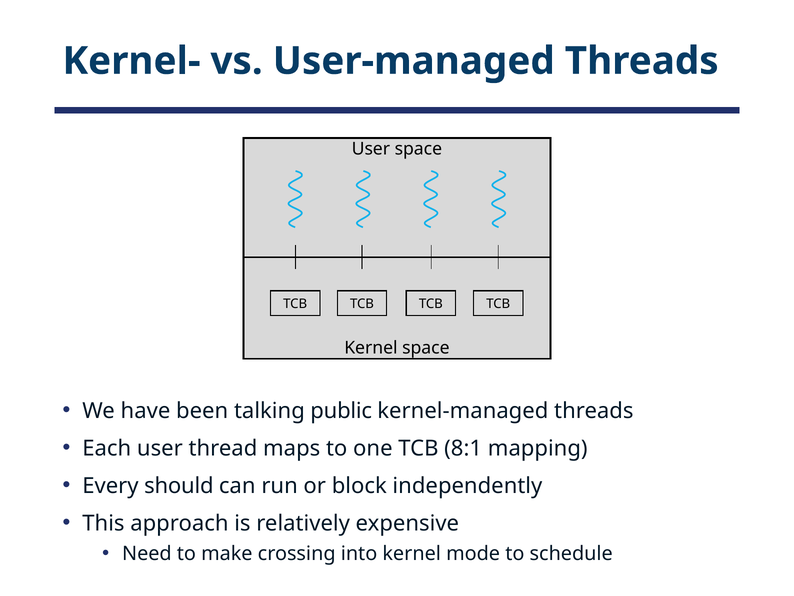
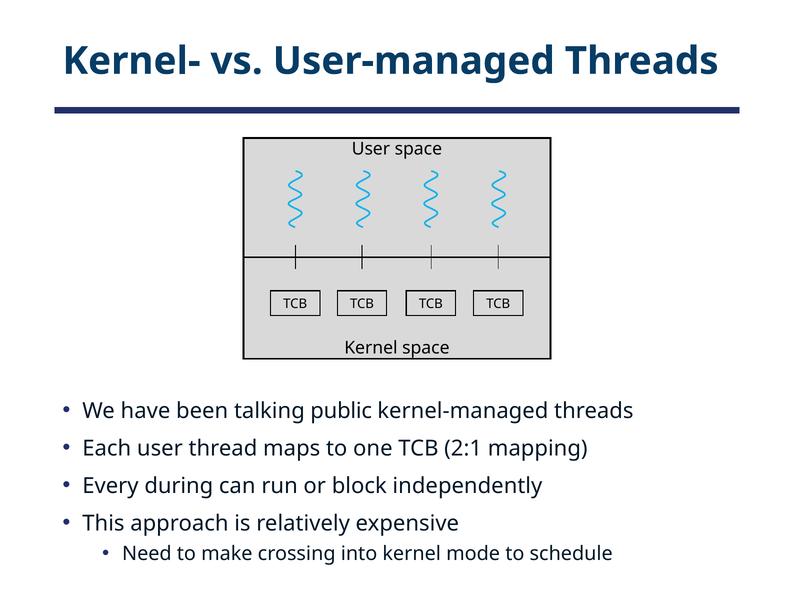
8:1: 8:1 -> 2:1 (463, 448)
should: should -> during (179, 485)
